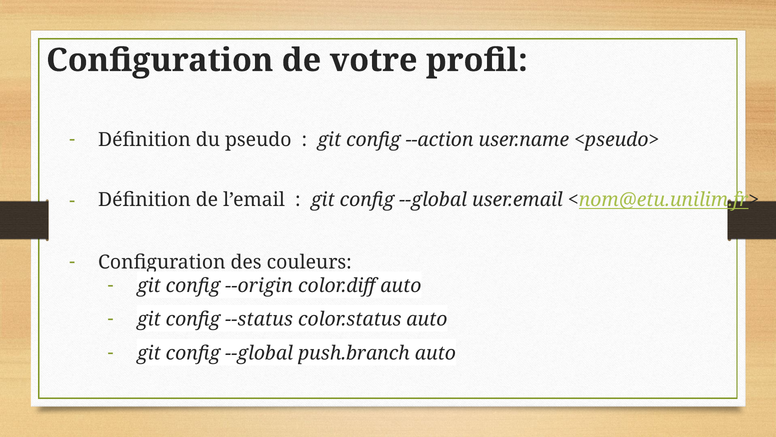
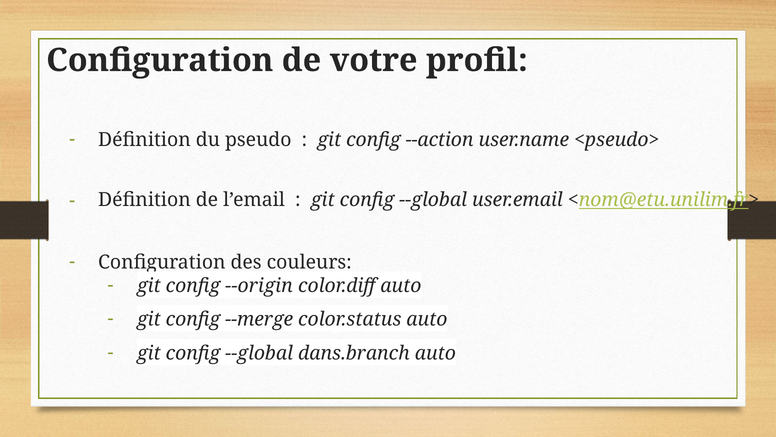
--status: --status -> --merge (259, 319)
push.branch: push.branch -> dans.branch (354, 353)
